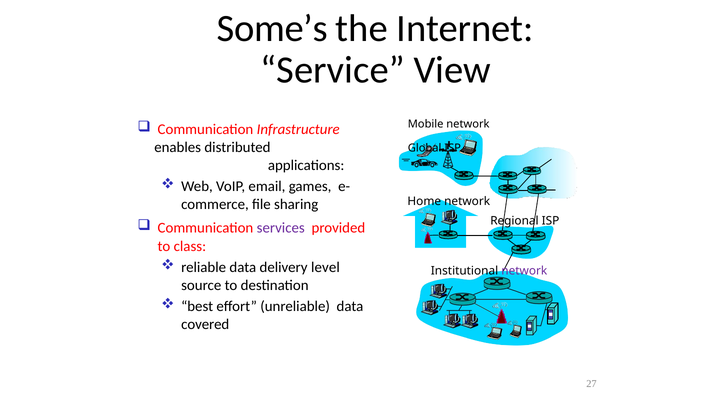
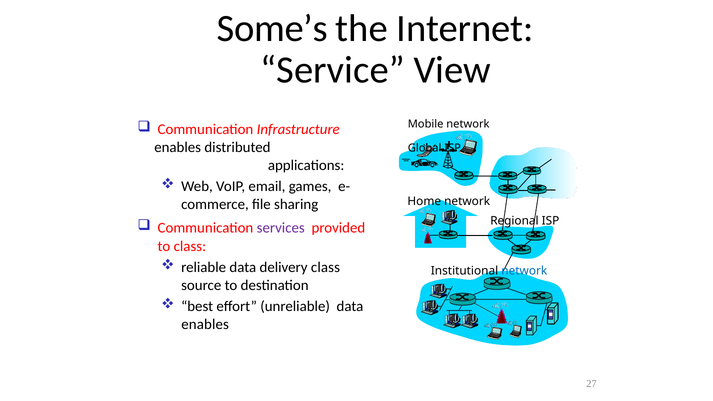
delivery level: level -> class (325, 267)
network colour: purple -> blue (524, 271)
covered: covered -> enables (205, 324)
